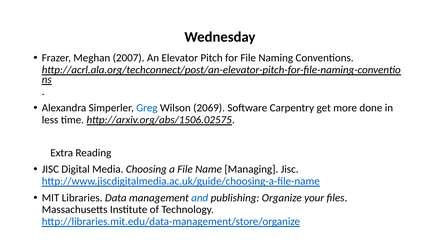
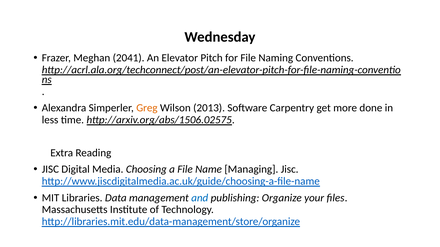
2007: 2007 -> 2041 (129, 58)
Greg colour: blue -> orange (147, 108)
2069: 2069 -> 2013 (209, 108)
